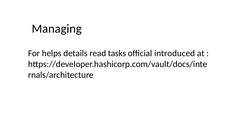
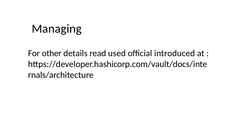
helps: helps -> other (52, 53)
tasks: tasks -> used (117, 53)
